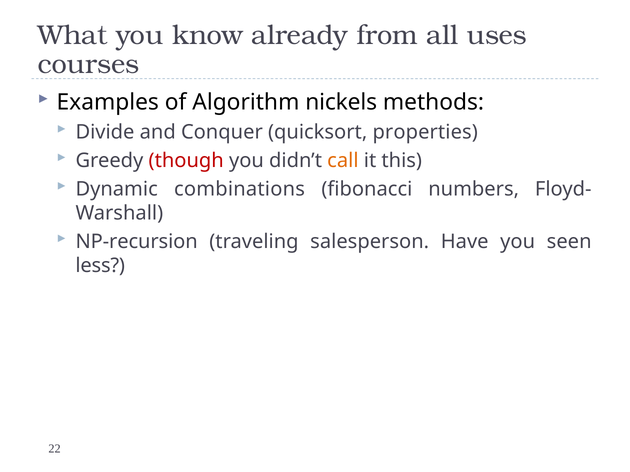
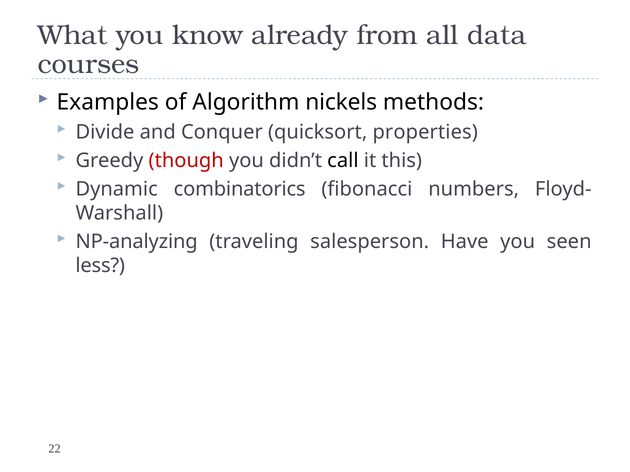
uses: uses -> data (497, 35)
call colour: orange -> black (343, 161)
combinations: combinations -> combinatorics (240, 189)
NP-recursion: NP-recursion -> NP-analyzing (137, 242)
